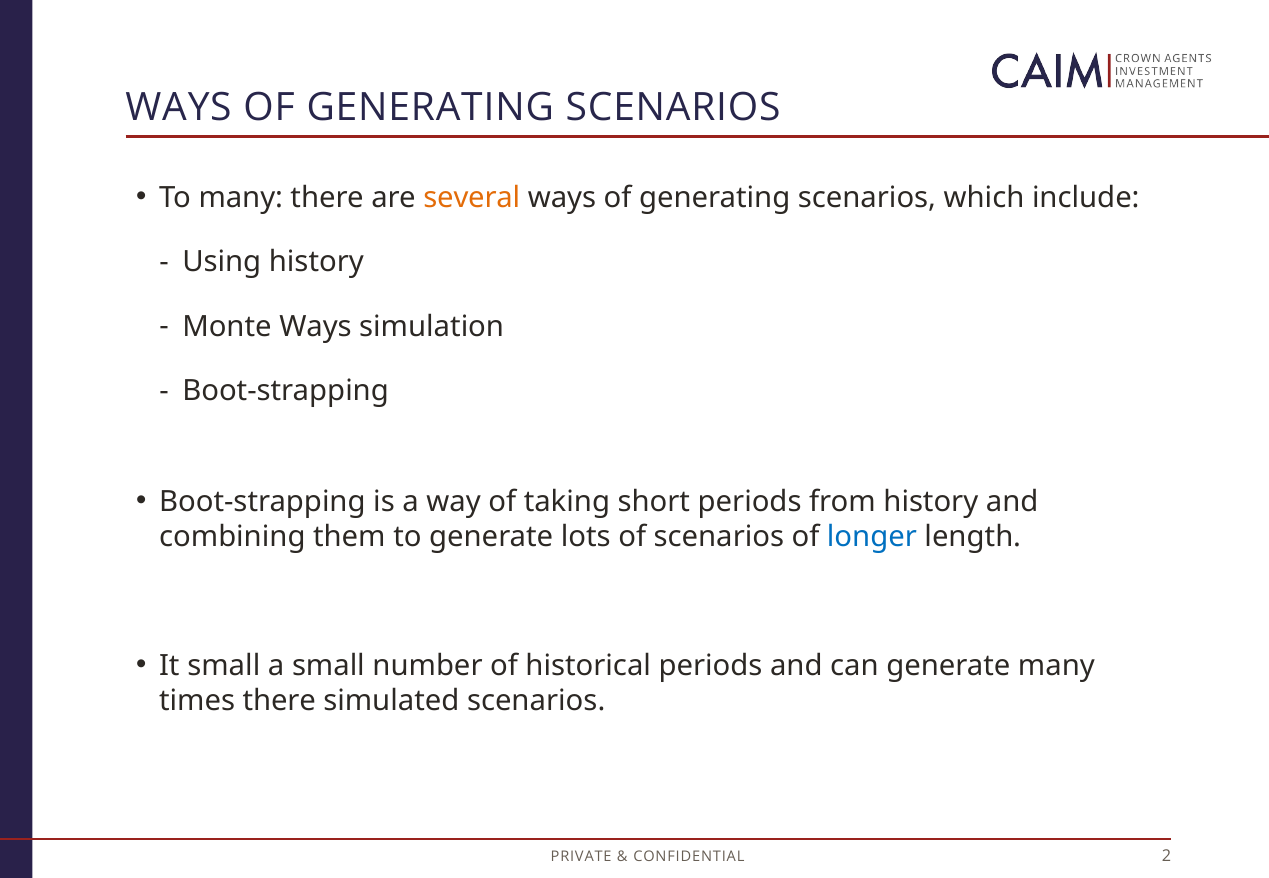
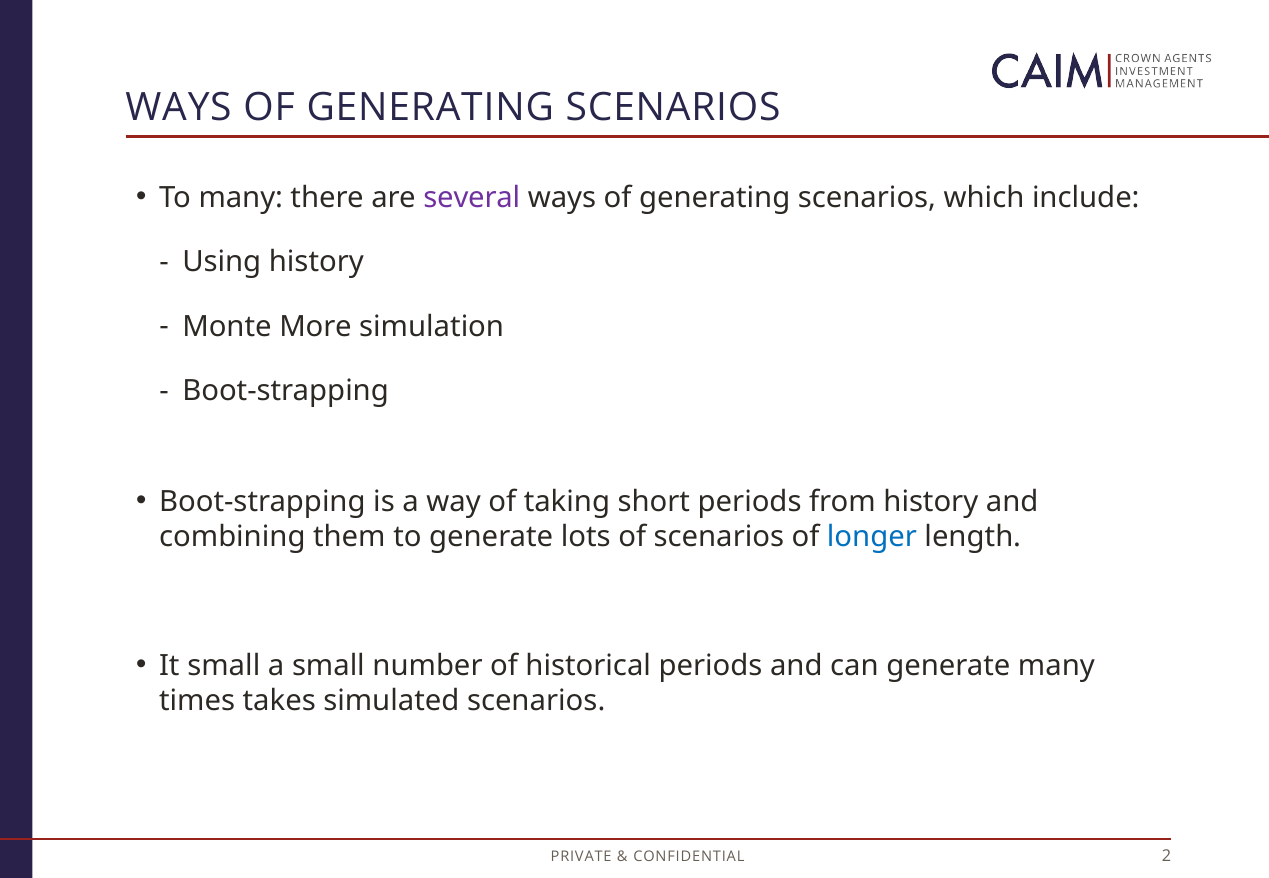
several colour: orange -> purple (472, 198)
Monte Ways: Ways -> More (316, 327)
times there: there -> takes (279, 701)
